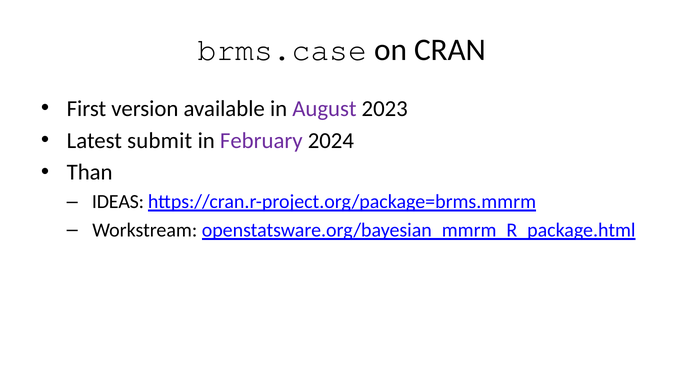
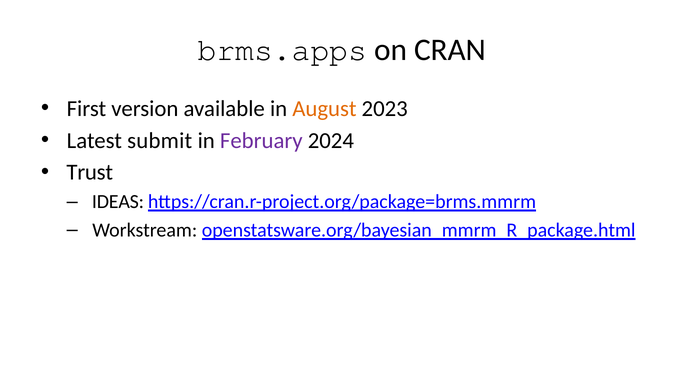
brms.case: brms.case -> brms.apps (282, 50)
August colour: purple -> orange (324, 108)
Than: Than -> Trust (90, 172)
